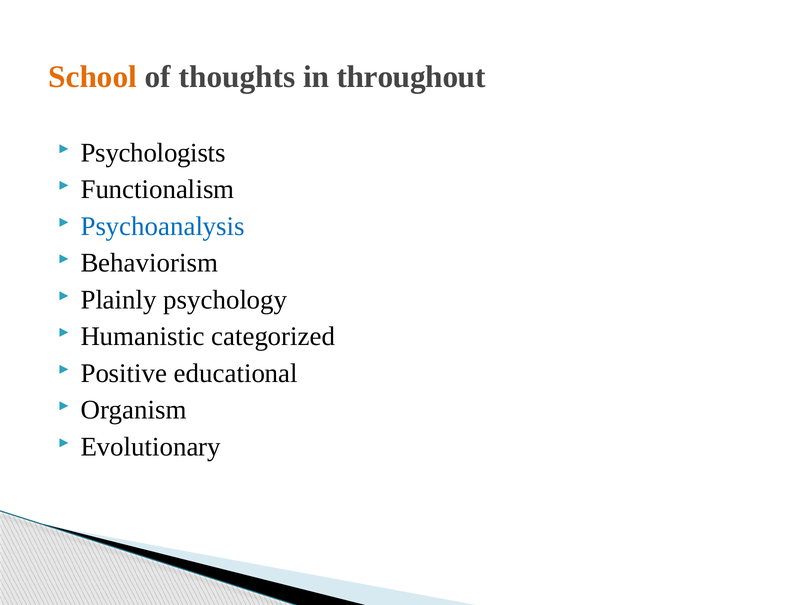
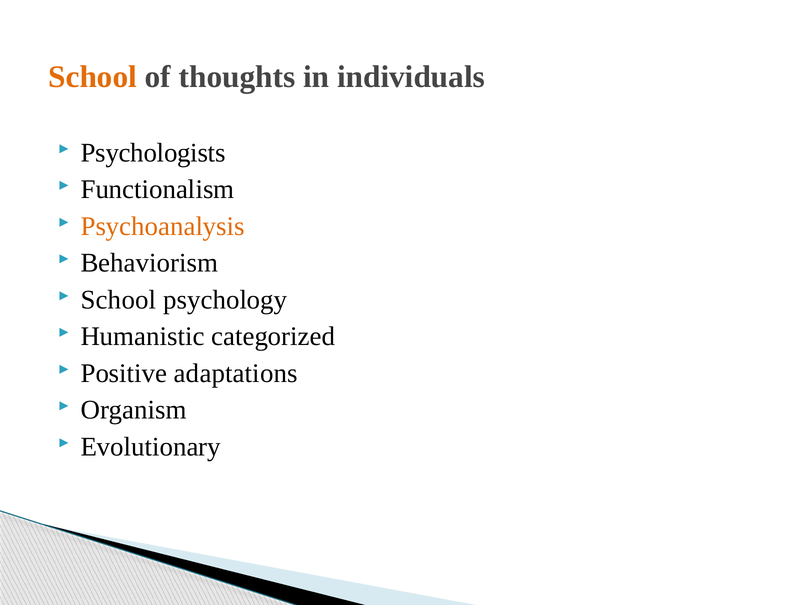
throughout: throughout -> individuals (411, 77)
Psychoanalysis colour: blue -> orange (163, 226)
Plainly: Plainly -> School (118, 300)
educational: educational -> adaptations (236, 373)
